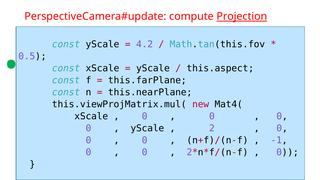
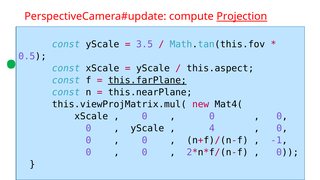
4.2: 4.2 -> 3.5 (145, 44)
this.farPlane underline: none -> present (147, 80)
2: 2 -> 4 (212, 128)
